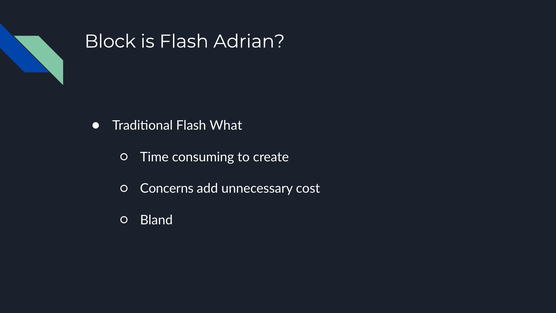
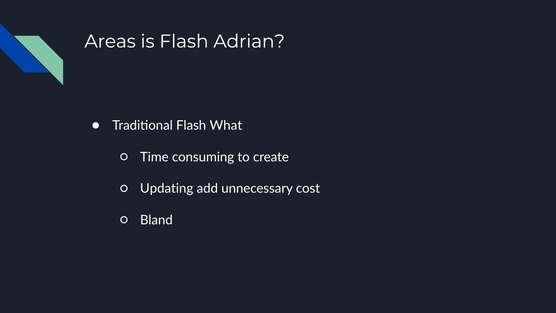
Block: Block -> Areas (110, 41)
Concerns: Concerns -> Updating (167, 188)
